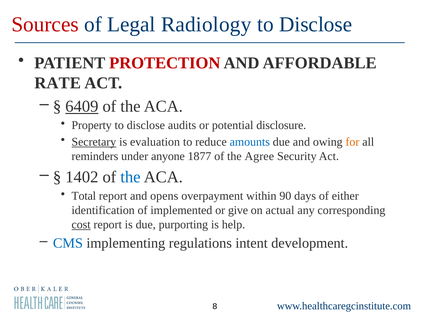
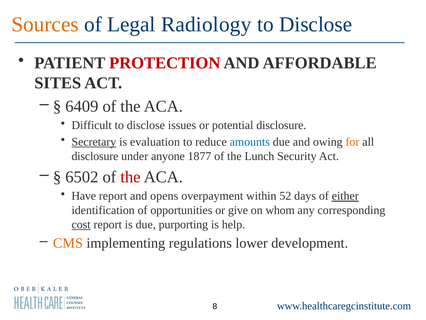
Sources colour: red -> orange (45, 25)
RATE: RATE -> SITES (58, 83)
6409 underline: present -> none (82, 106)
Property: Property -> Difficult (92, 125)
audits: audits -> issues (182, 125)
reminders: reminders -> disclosure (95, 156)
Agree: Agree -> Lunch (259, 156)
1402: 1402 -> 6502 (82, 177)
the colour: blue -> red (130, 177)
Total: Total -> Have (84, 196)
90: 90 -> 52 (285, 196)
either underline: none -> present (345, 196)
implemented: implemented -> opportunities (181, 210)
actual: actual -> whom (280, 210)
CMS colour: blue -> orange (68, 243)
intent: intent -> lower (252, 243)
